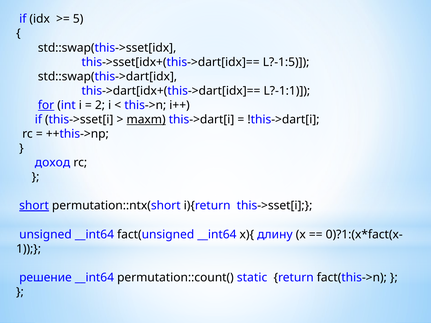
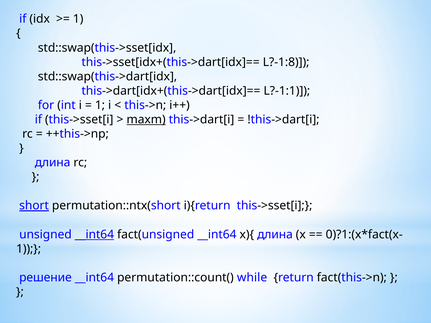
5: 5 -> 1 (78, 19)
L?-1:5: L?-1:5 -> L?-1:8 (286, 62)
for underline: present -> none (46, 105)
2: 2 -> 1 (100, 105)
доход: доход -> длина (53, 163)
__int64 underline: none -> present (94, 235)
x){ длину: длину -> длина (275, 235)
static: static -> while (252, 278)
